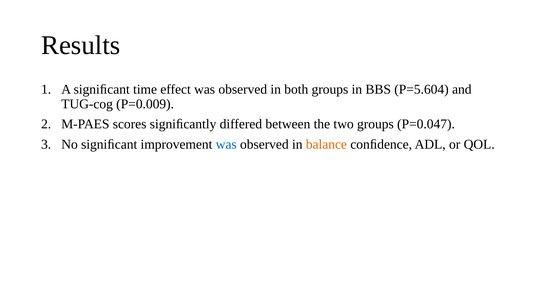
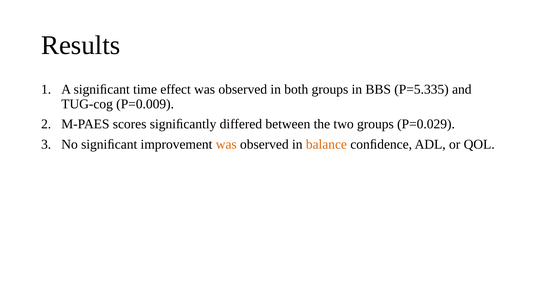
P=5.604: P=5.604 -> P=5.335 (422, 90)
P=0.047: P=0.047 -> P=0.029 (426, 124)
was colour: blue -> orange (226, 144)
